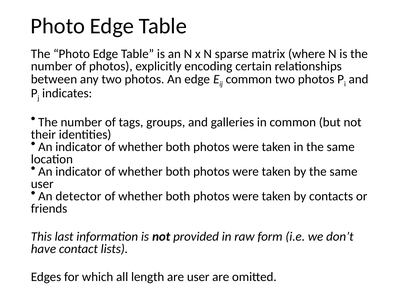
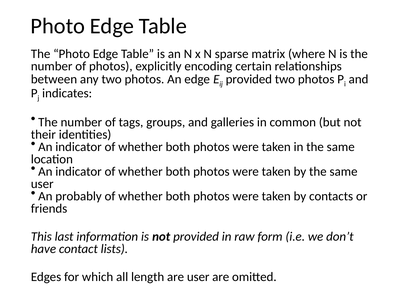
common: common -> provided (249, 79)
detector: detector -> probably (79, 196)
